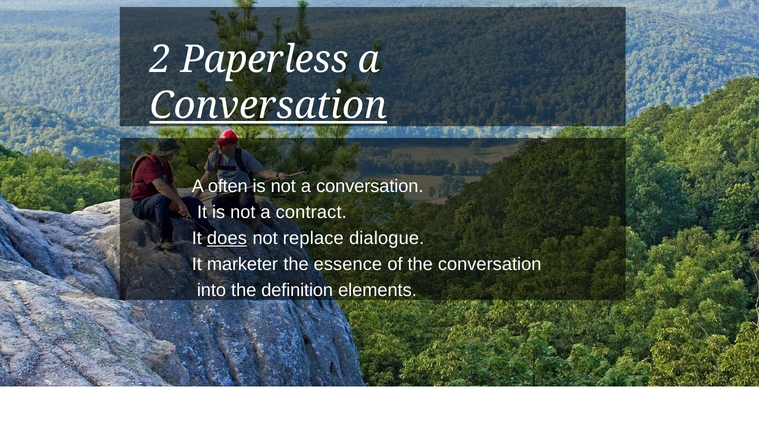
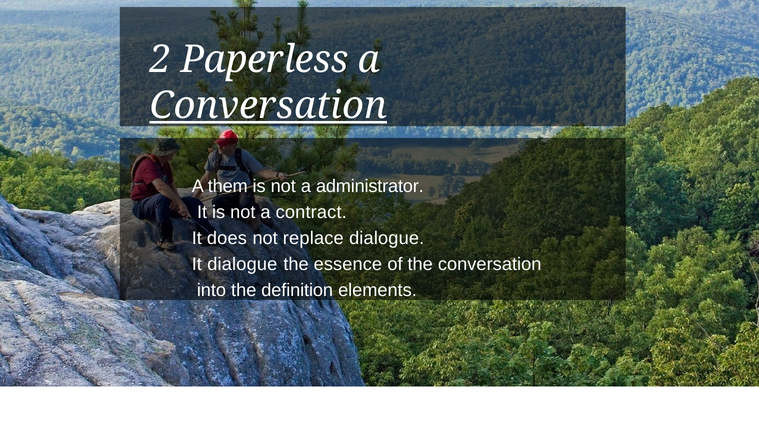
often: often -> them (228, 186)
not a conversation: conversation -> administrator (370, 186)
does underline: present -> none (227, 238)
It marketer: marketer -> dialogue (242, 264)
